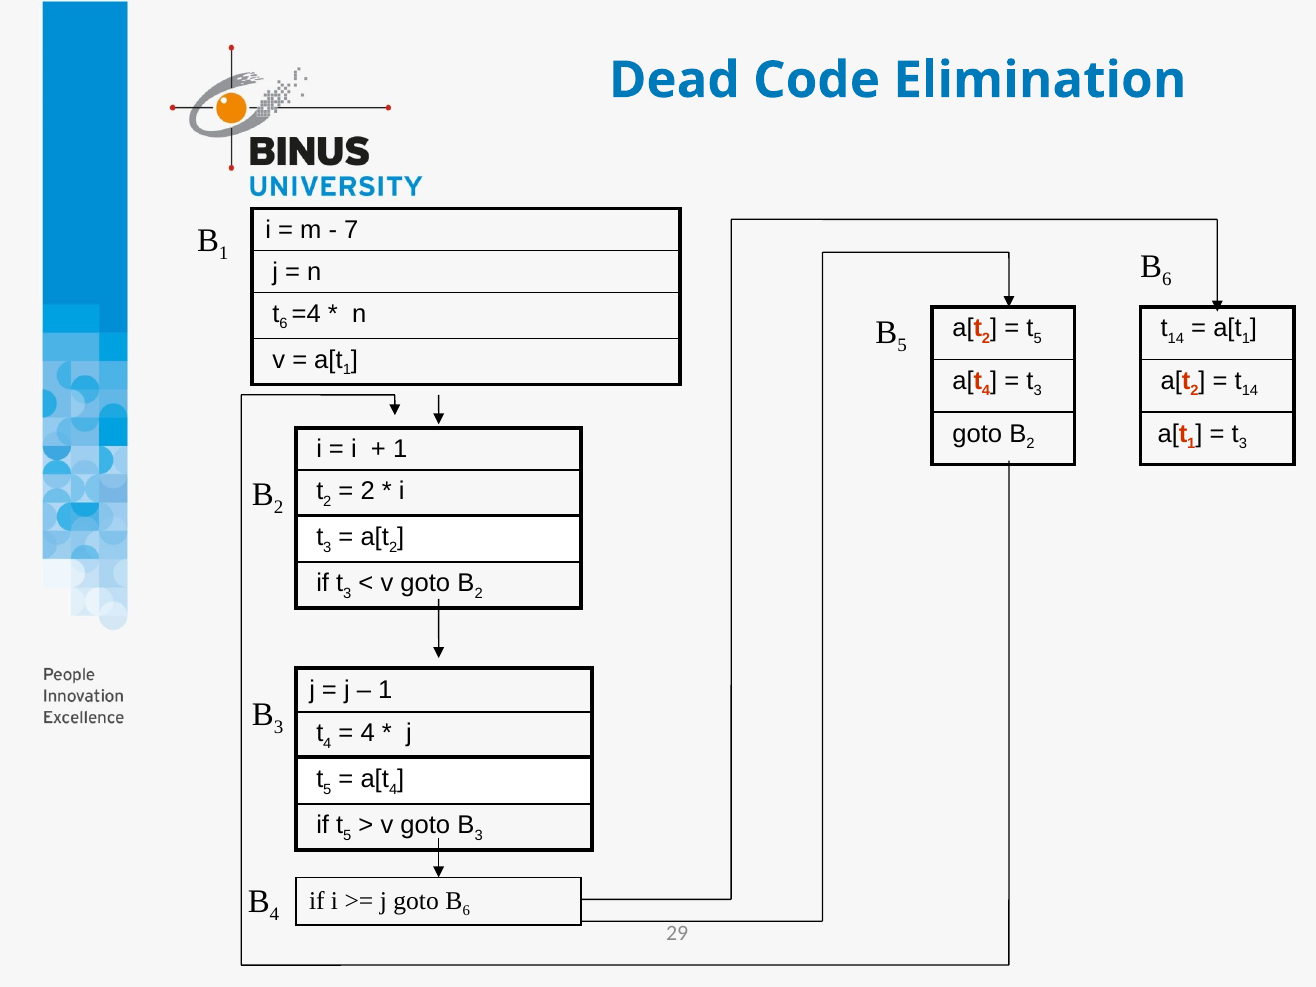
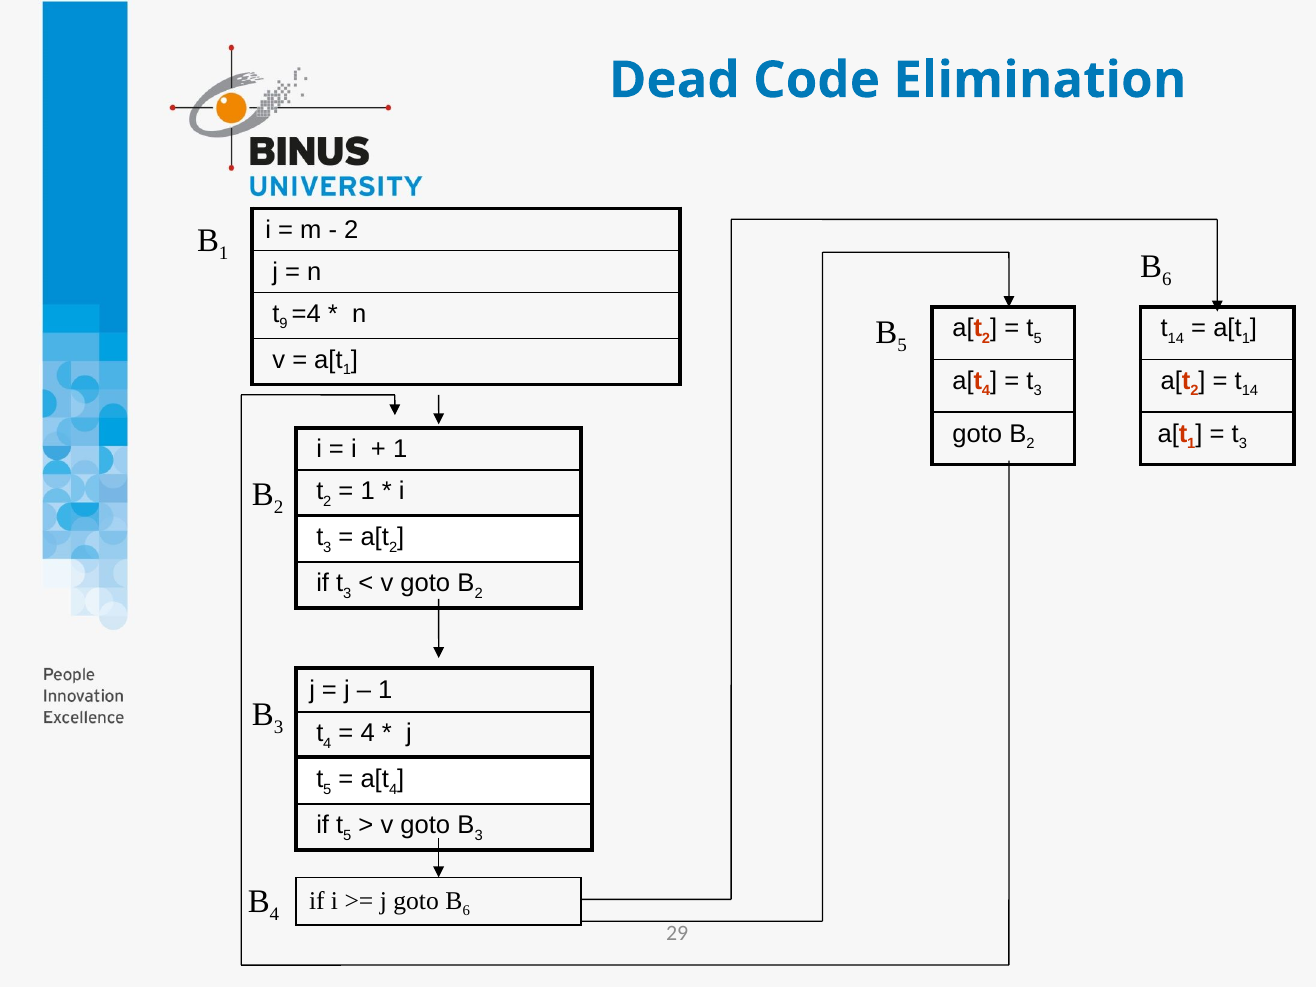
7: 7 -> 2 (351, 230)
6: 6 -> 9 (283, 324)
2: 2 -> 1 (368, 491)
